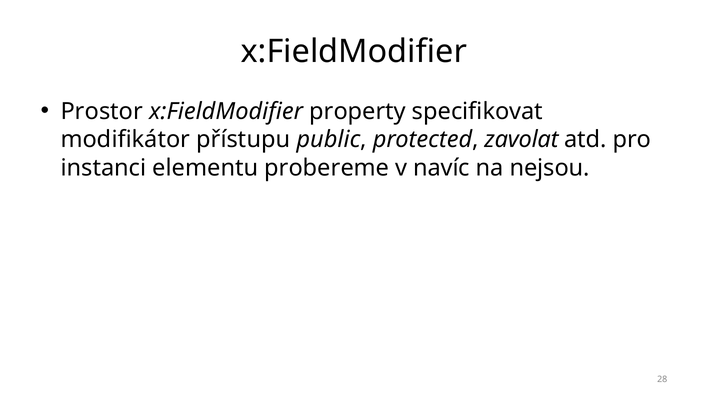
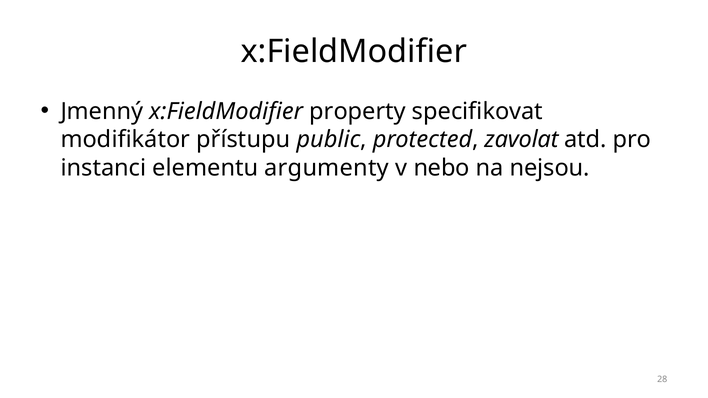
Prostor: Prostor -> Jmenný (102, 111)
probereme: probereme -> argumenty (327, 168)
navíc: navíc -> nebo (442, 168)
